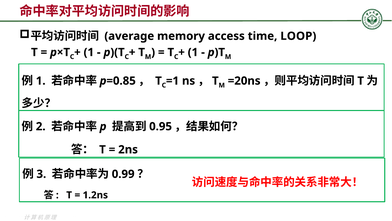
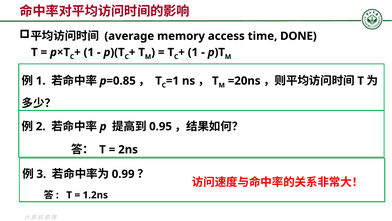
LOOP: LOOP -> DONE (298, 36)
